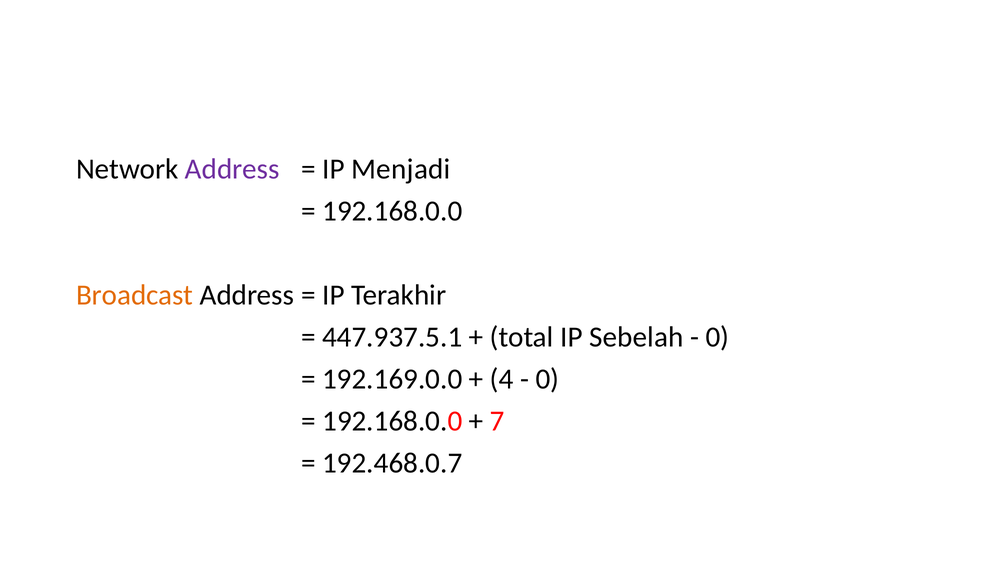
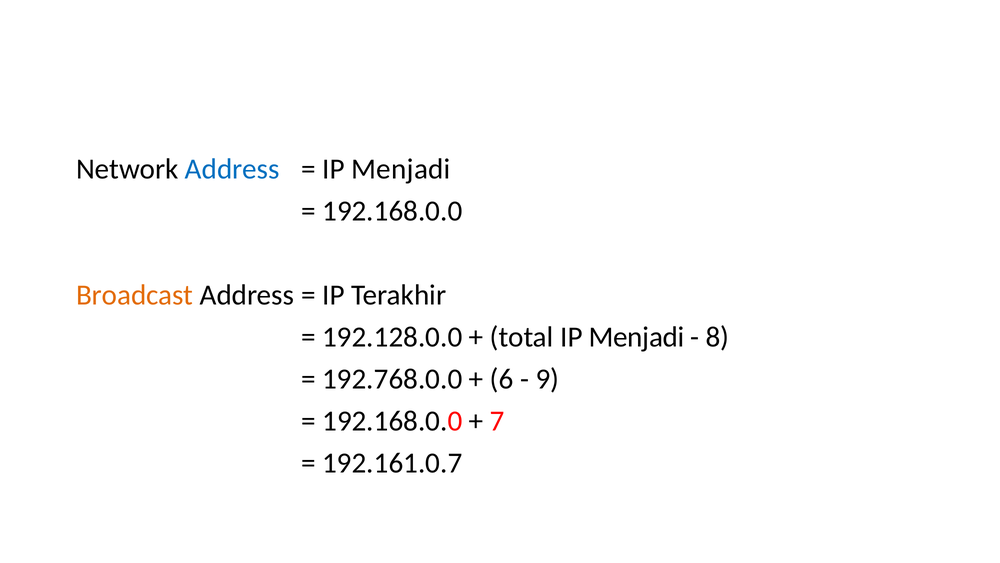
Address colour: purple -> blue (232, 169)
447.937.5.1: 447.937.5.1 -> 192.128.0.0 (392, 337)
total IP Sebelah: Sebelah -> Menjadi (637, 337)
0: 0 -> 8 (717, 337)
192.169.0.0: 192.169.0.0 -> 192.768.0.0 (392, 379)
4: 4 -> 6 (502, 379)
0: 0 -> 9 (547, 379)
192.468.0.7: 192.468.0.7 -> 192.161.0.7 (392, 463)
